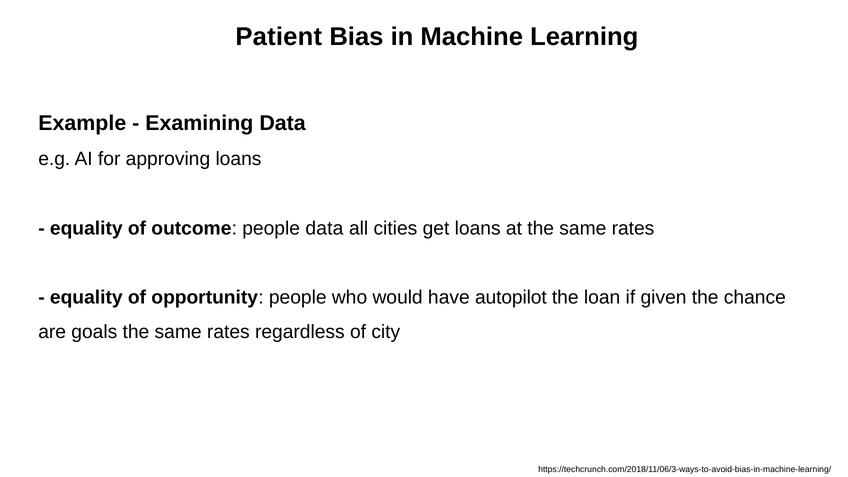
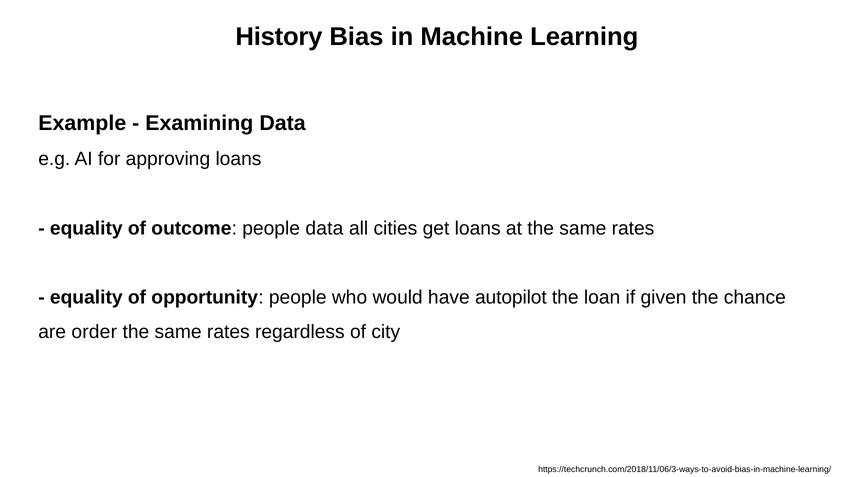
Patient: Patient -> History (279, 37)
goals: goals -> order (94, 332)
